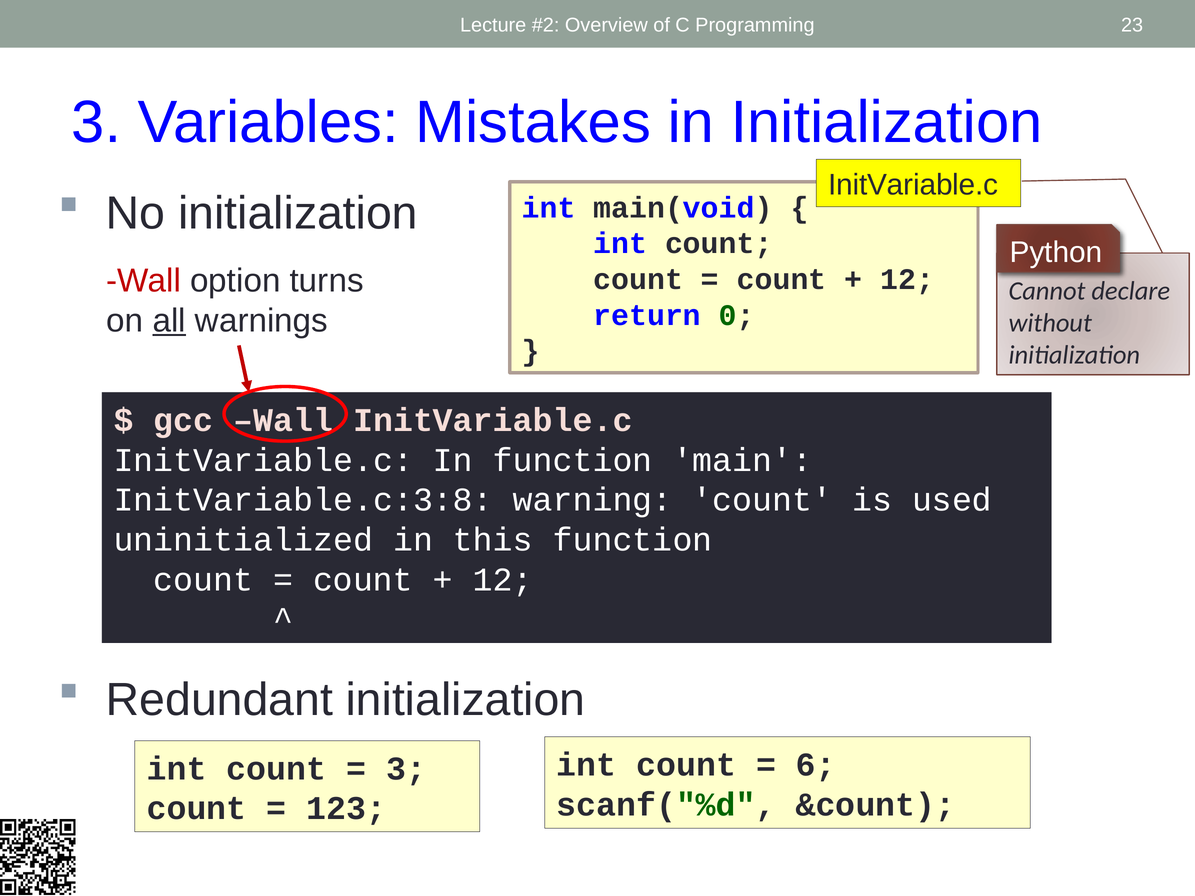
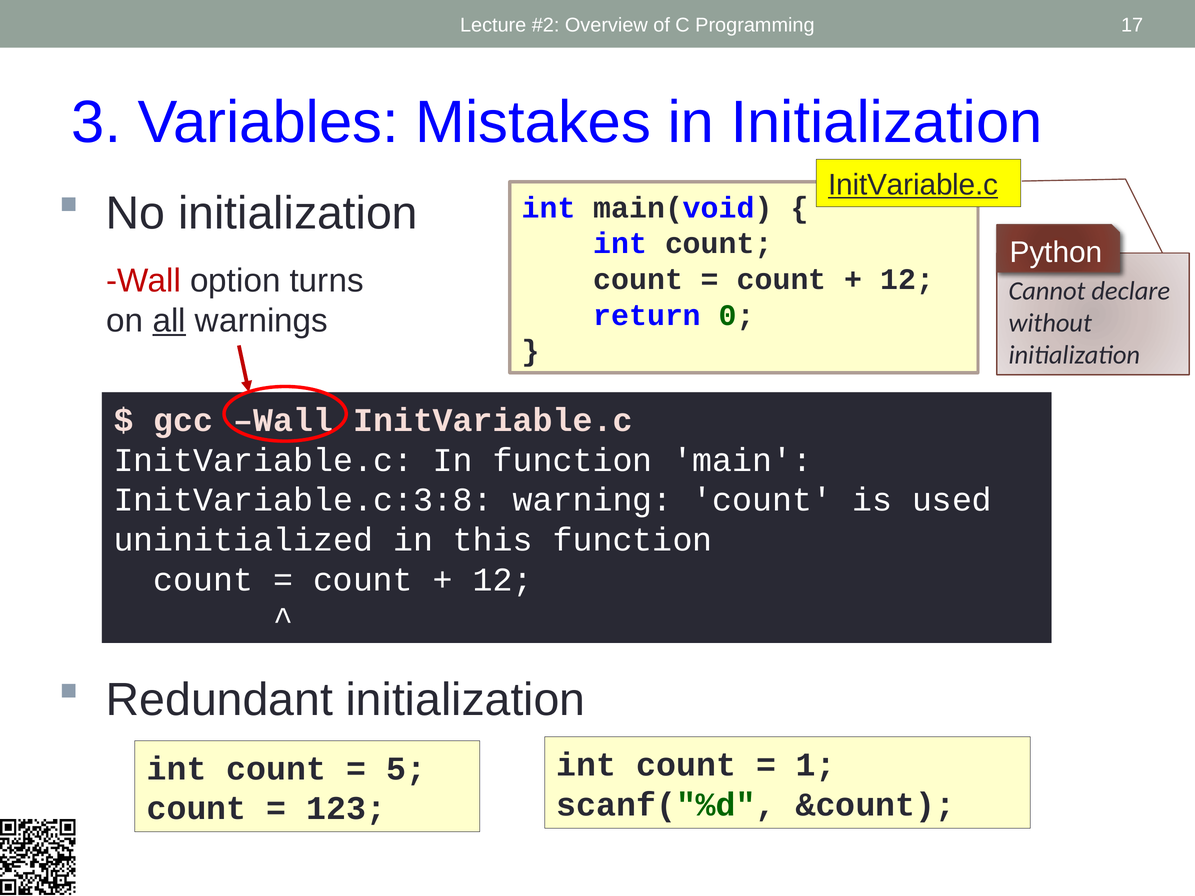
23: 23 -> 17 (1132, 25)
InitVariable.c underline: none -> present (913, 185)
6: 6 -> 1 (816, 765)
3: 3 -> 5 (406, 769)
